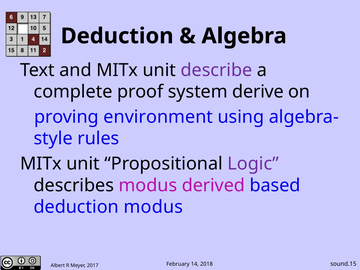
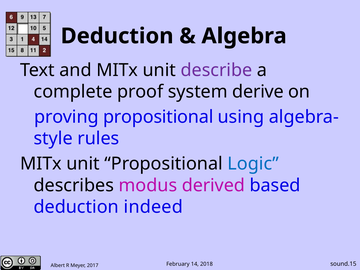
proving environment: environment -> propositional (158, 117)
Logic colour: purple -> blue (253, 164)
deduction modus: modus -> indeed (153, 207)
